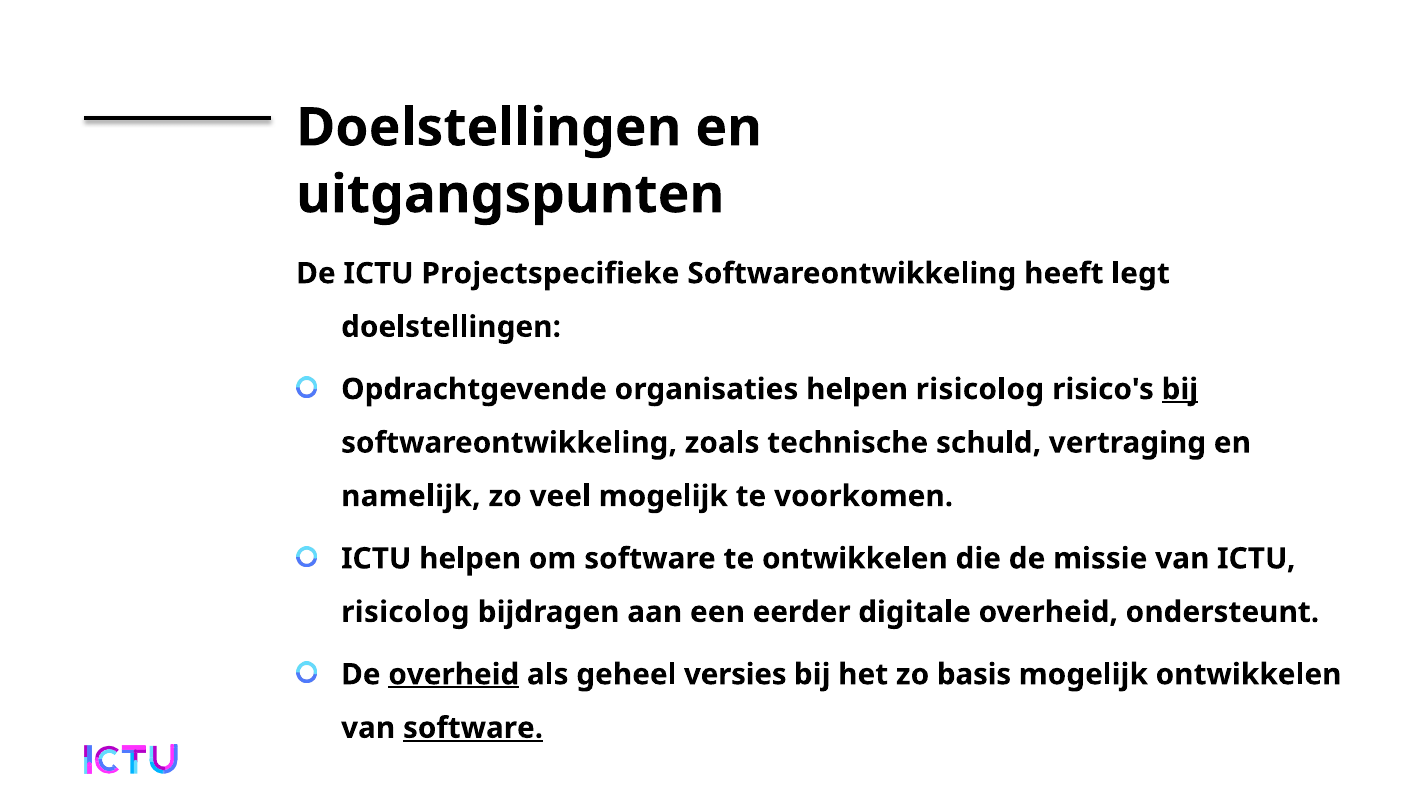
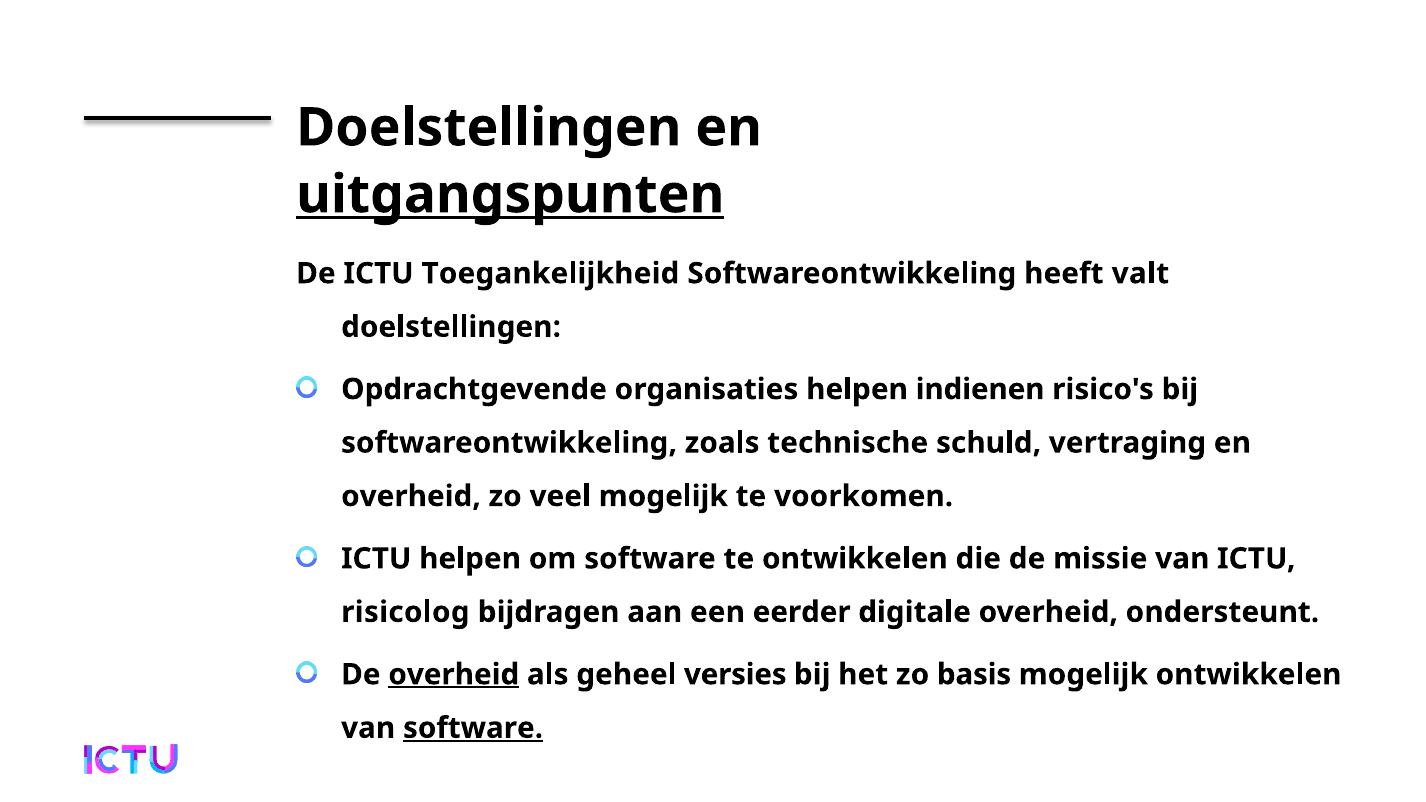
uitgangspunten underline: none -> present (510, 195)
Projectspecifieke: Projectspecifieke -> Toegankelijkheid (550, 274)
legt: legt -> valt (1140, 274)
helpen risicolog: risicolog -> indienen (980, 389)
bij underline: present -> none (1180, 389)
namelijk: namelijk -> overheid (411, 496)
